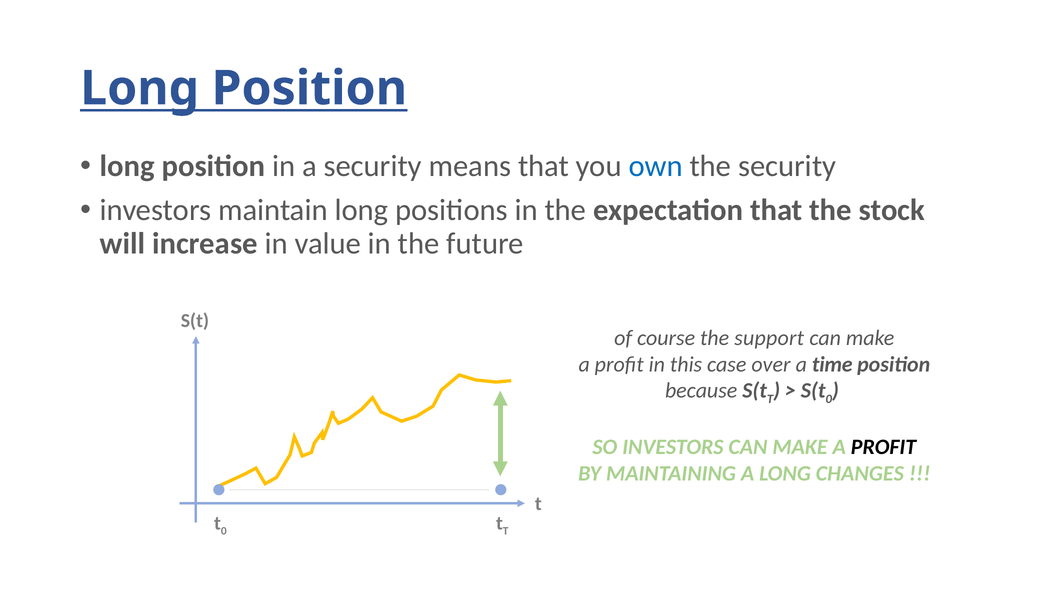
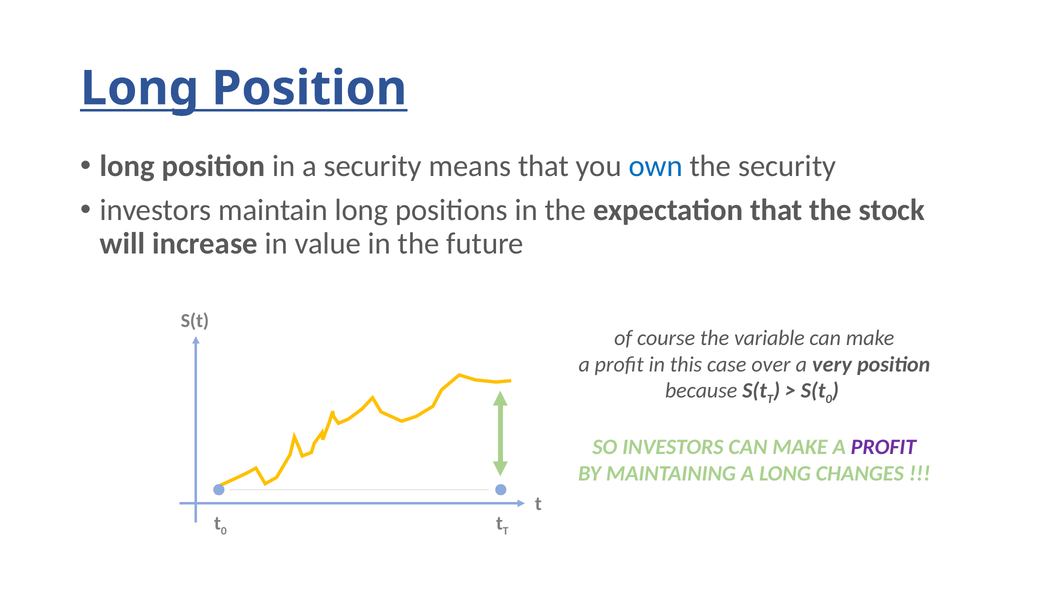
support: support -> variable (769, 338)
time: time -> very (832, 364)
PROFIT colour: black -> purple (884, 447)
